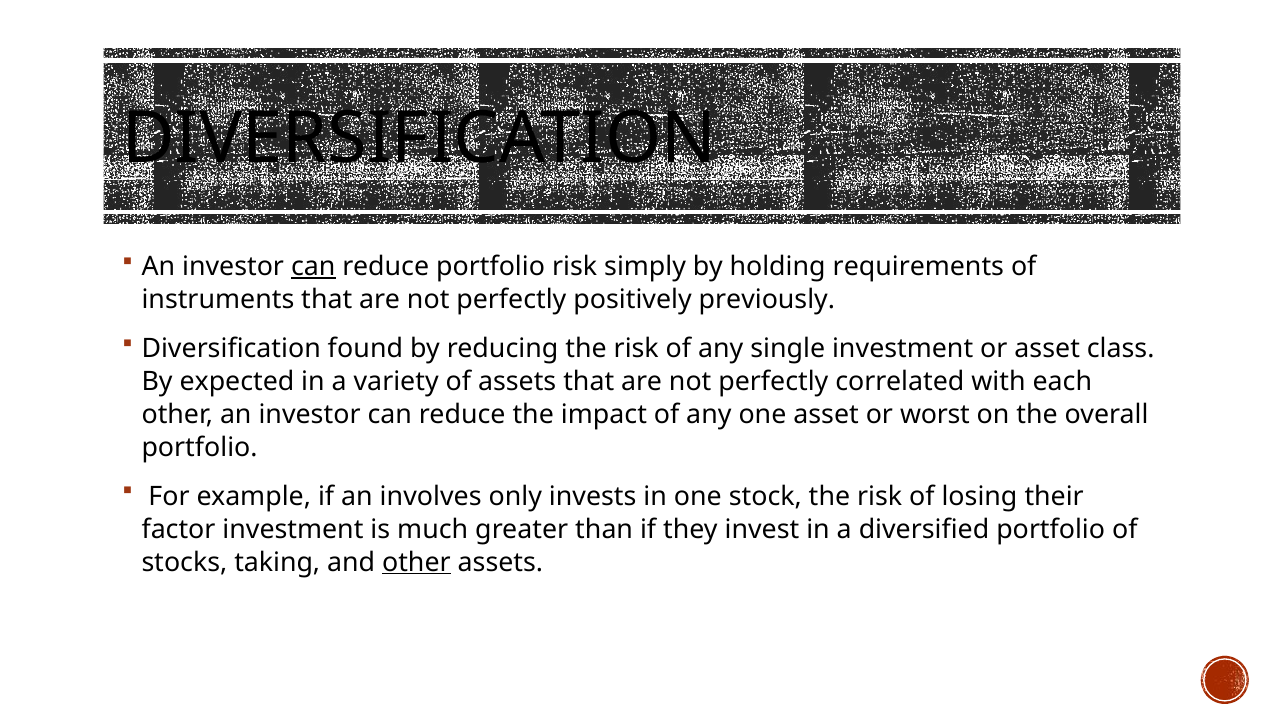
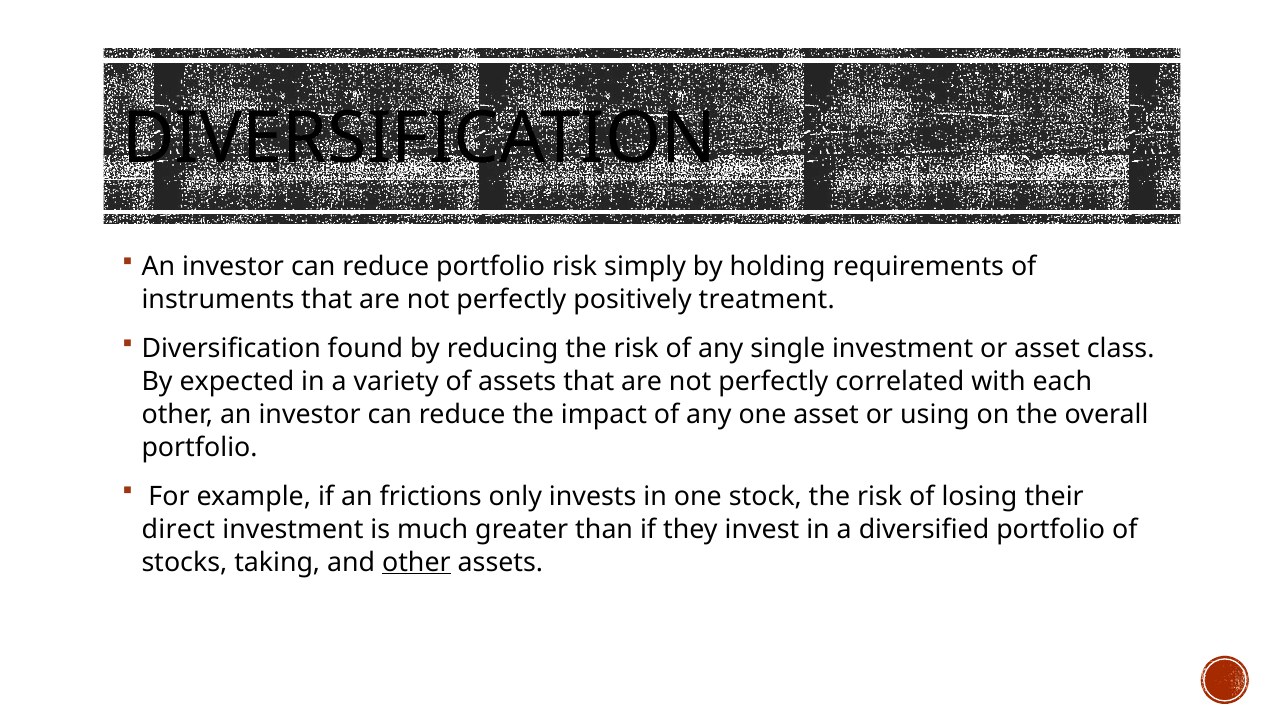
can underline: present -> none (313, 267)
previously: previously -> treatment (767, 300)
worst: worst -> using (935, 415)
involves: involves -> frictions (431, 496)
factor: factor -> direct (178, 529)
